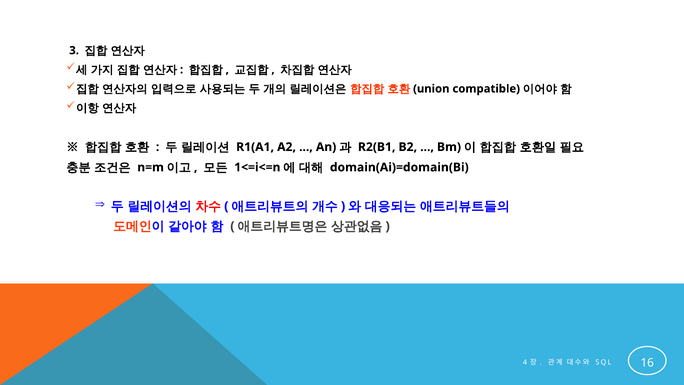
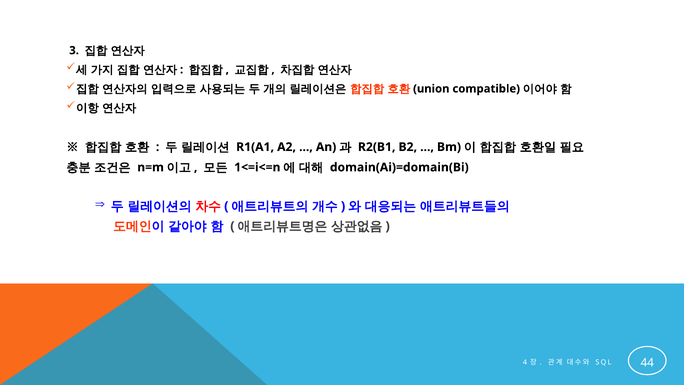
16: 16 -> 44 (647, 363)
